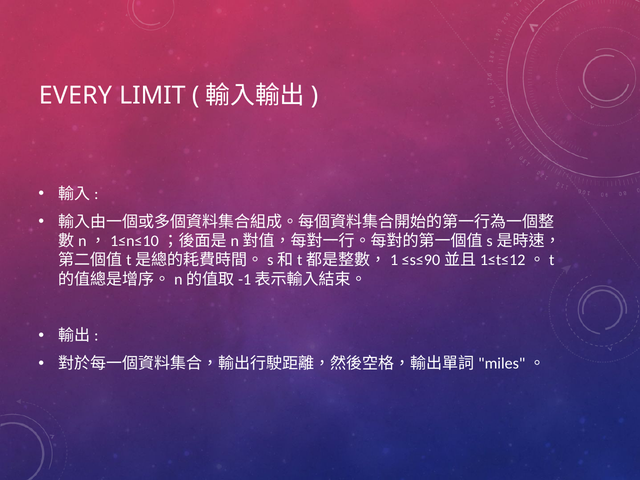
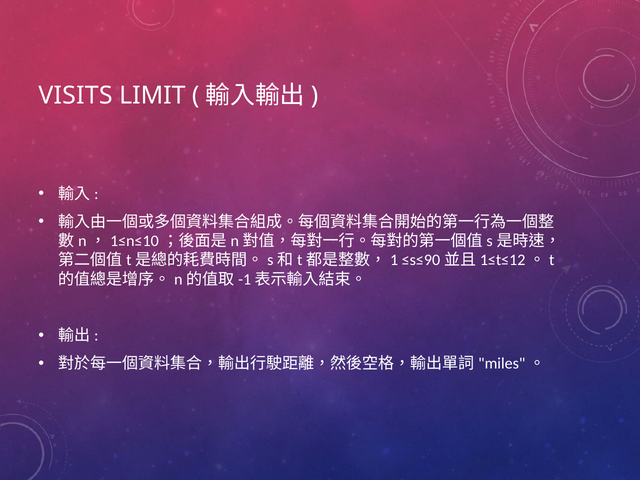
EVERY: EVERY -> VISITS (75, 95)
